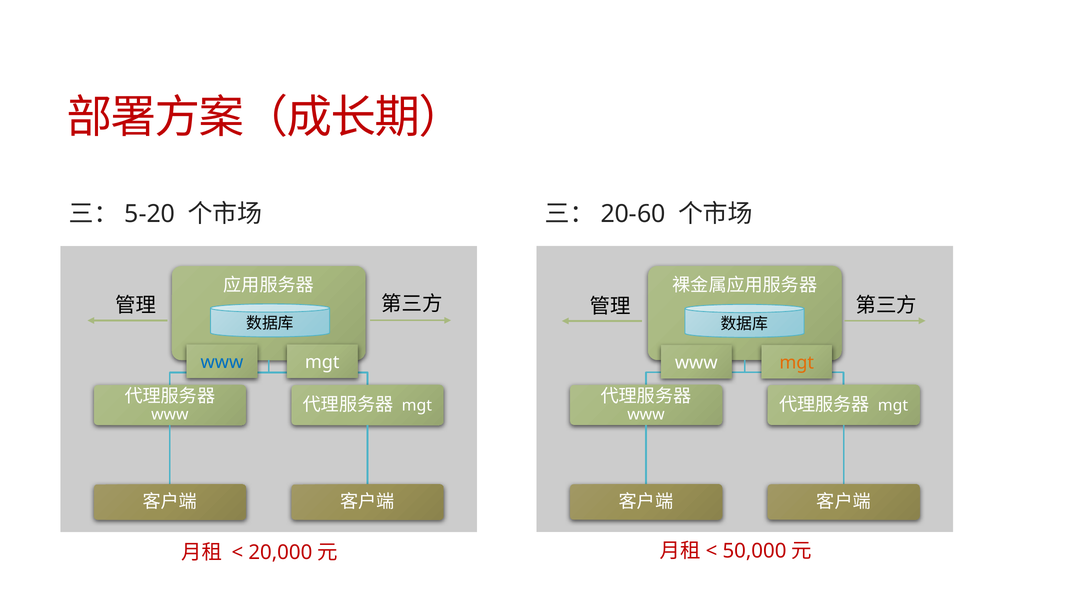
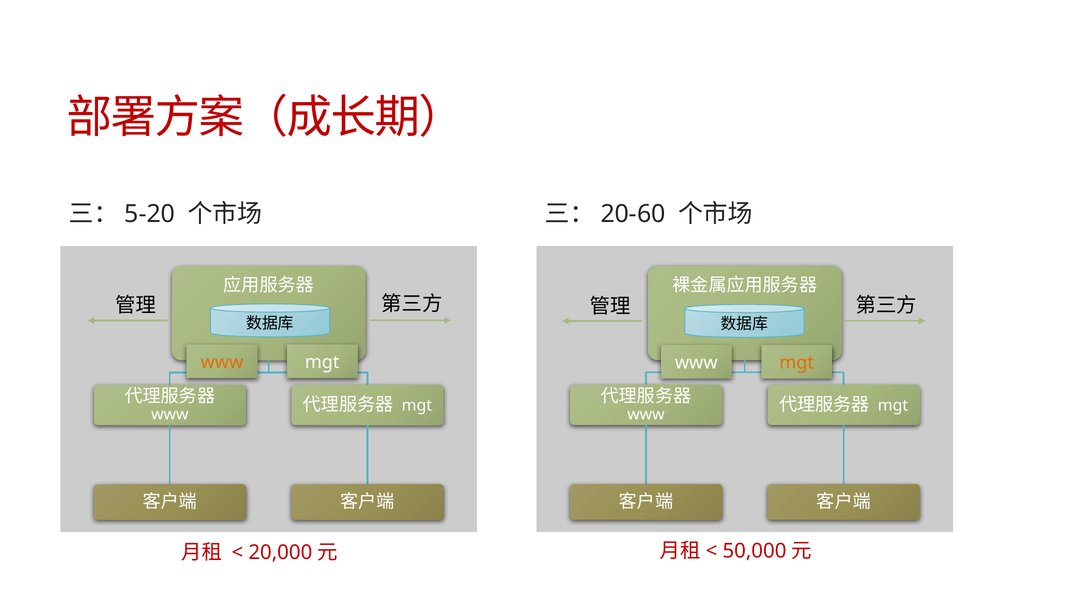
www colour: blue -> orange (222, 362)
